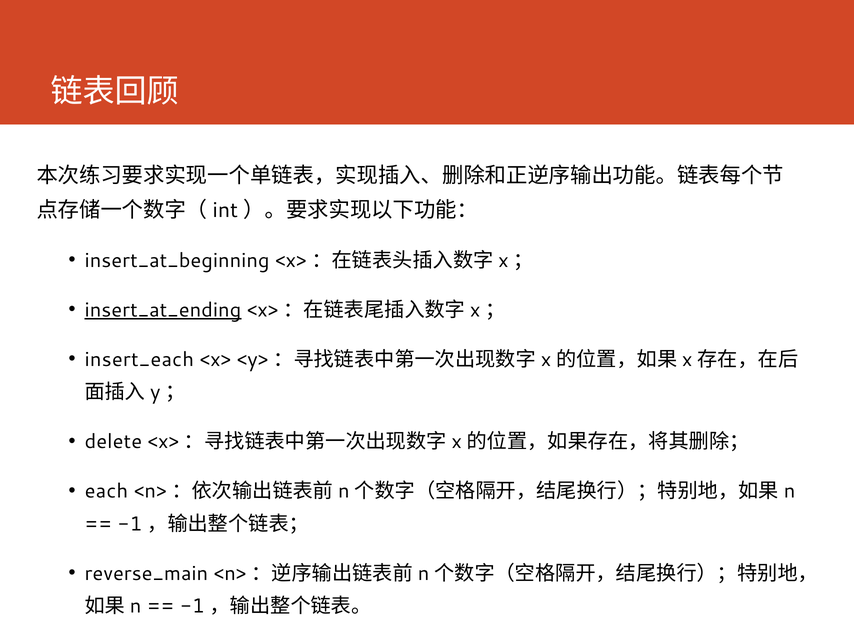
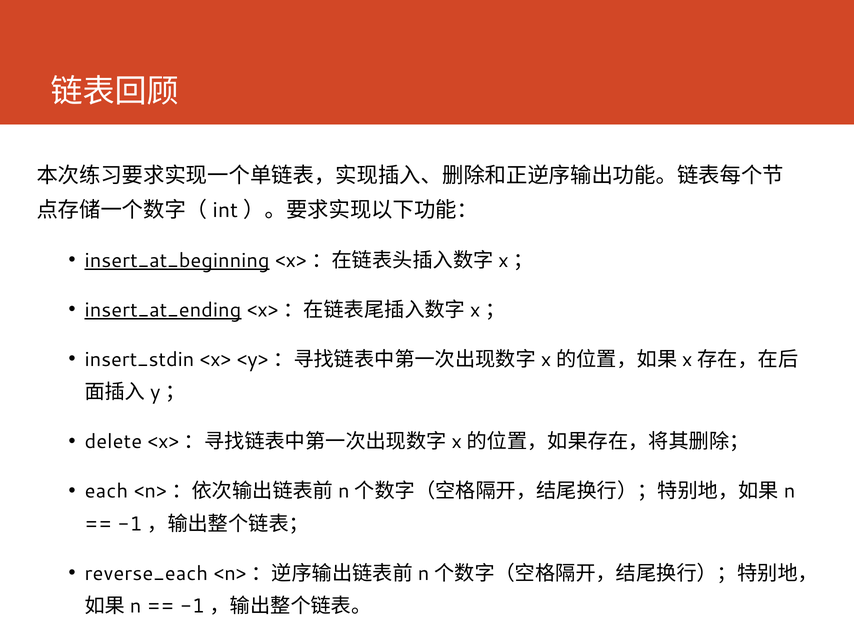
insert_at_beginning underline: none -> present (177, 260)
insert_each: insert_each -> insert_stdin (139, 359)
reverse_main: reverse_main -> reverse_each (146, 573)
